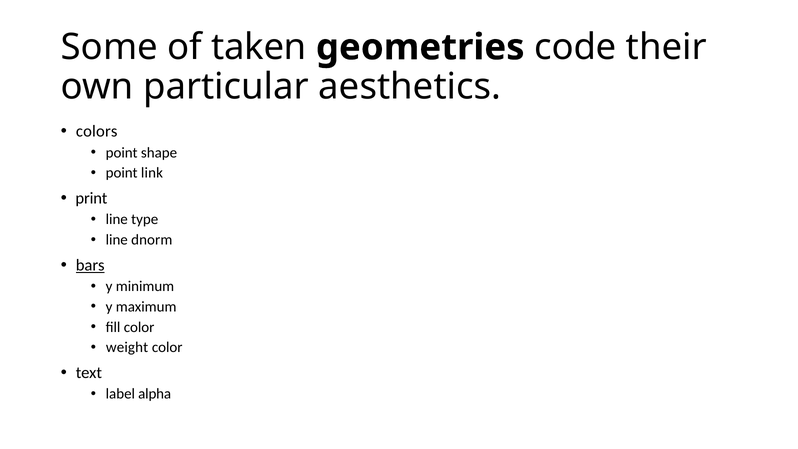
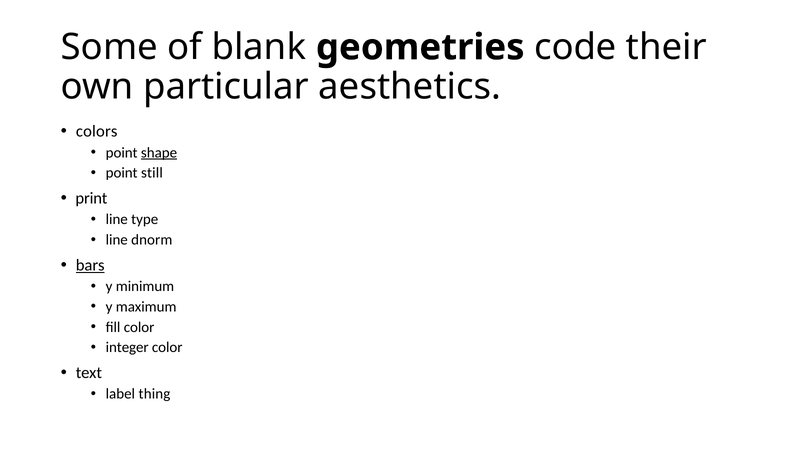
taken: taken -> blank (259, 47)
shape underline: none -> present (159, 153)
link: link -> still (152, 173)
weight: weight -> integer (127, 347)
alpha: alpha -> thing (154, 394)
